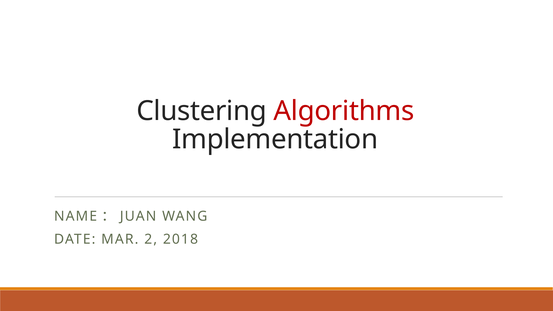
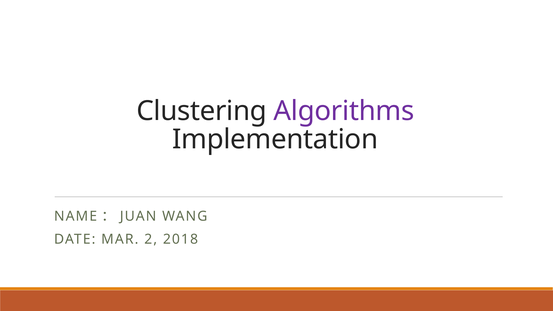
Algorithms colour: red -> purple (344, 111)
